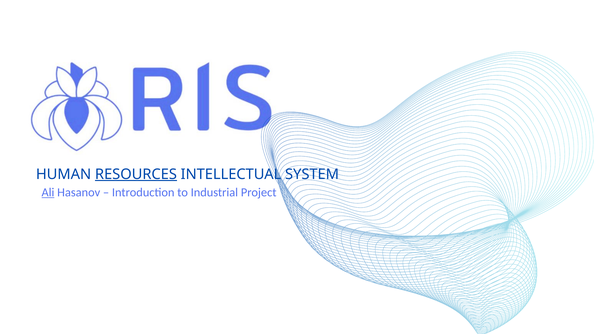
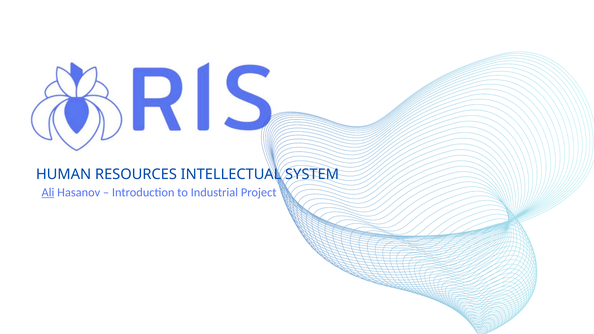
RESOURCES underline: present -> none (136, 174)
